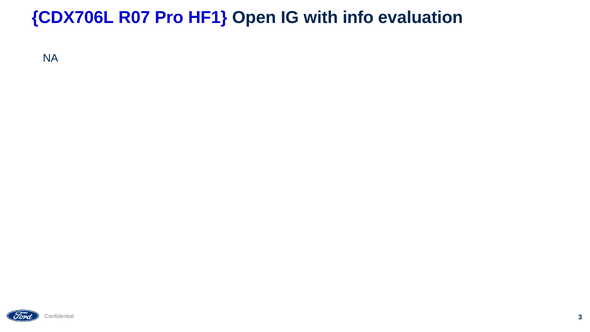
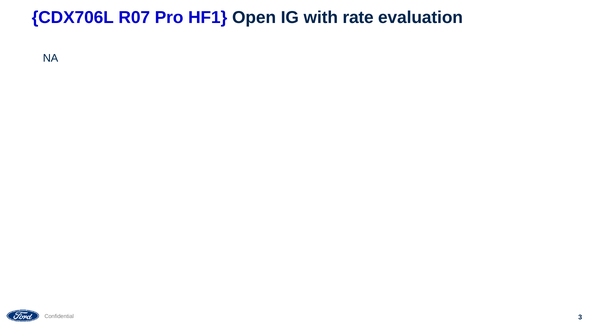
info: info -> rate (358, 17)
